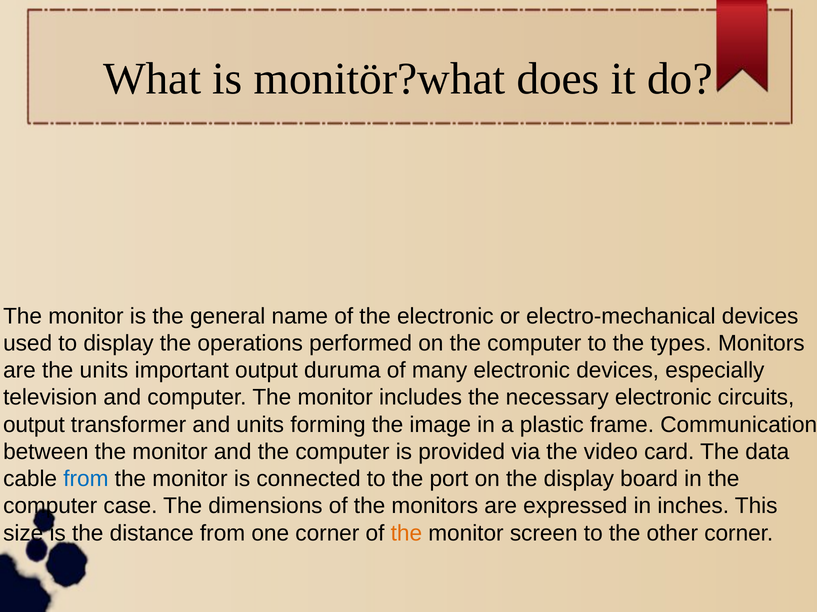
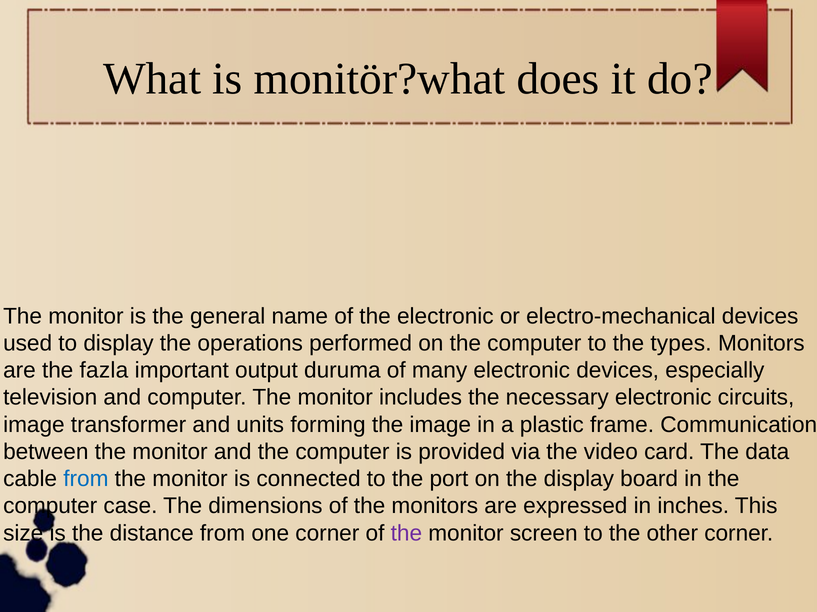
the units: units -> fazla (104, 371)
output: output -> image (34, 425)
the colour: orange -> purple (406, 534)
